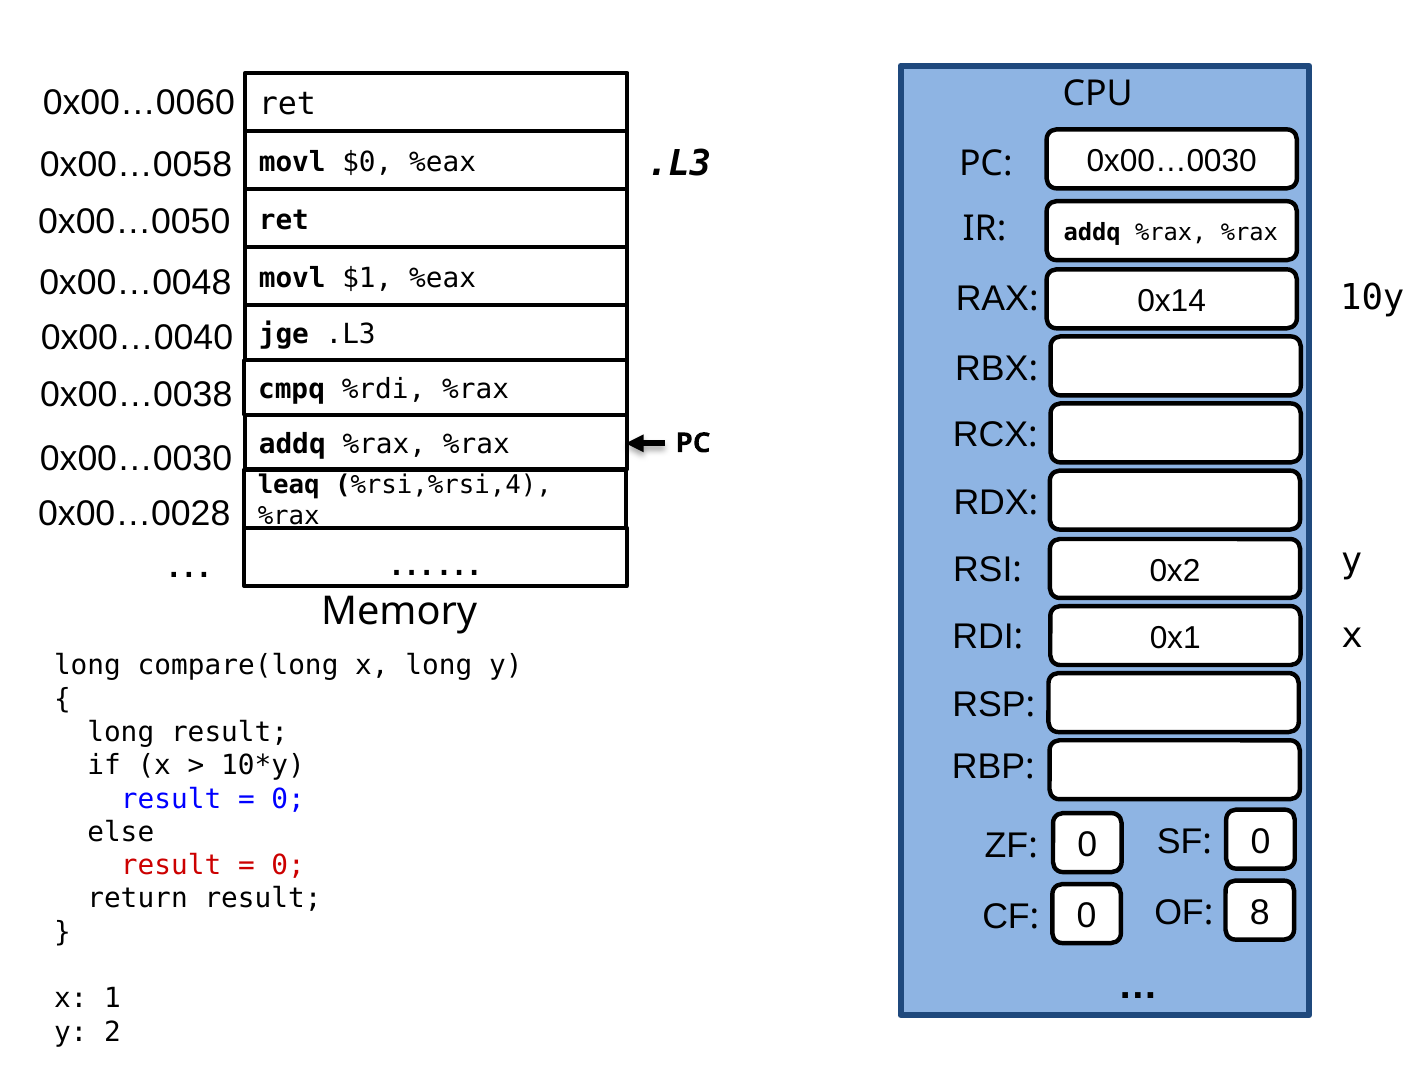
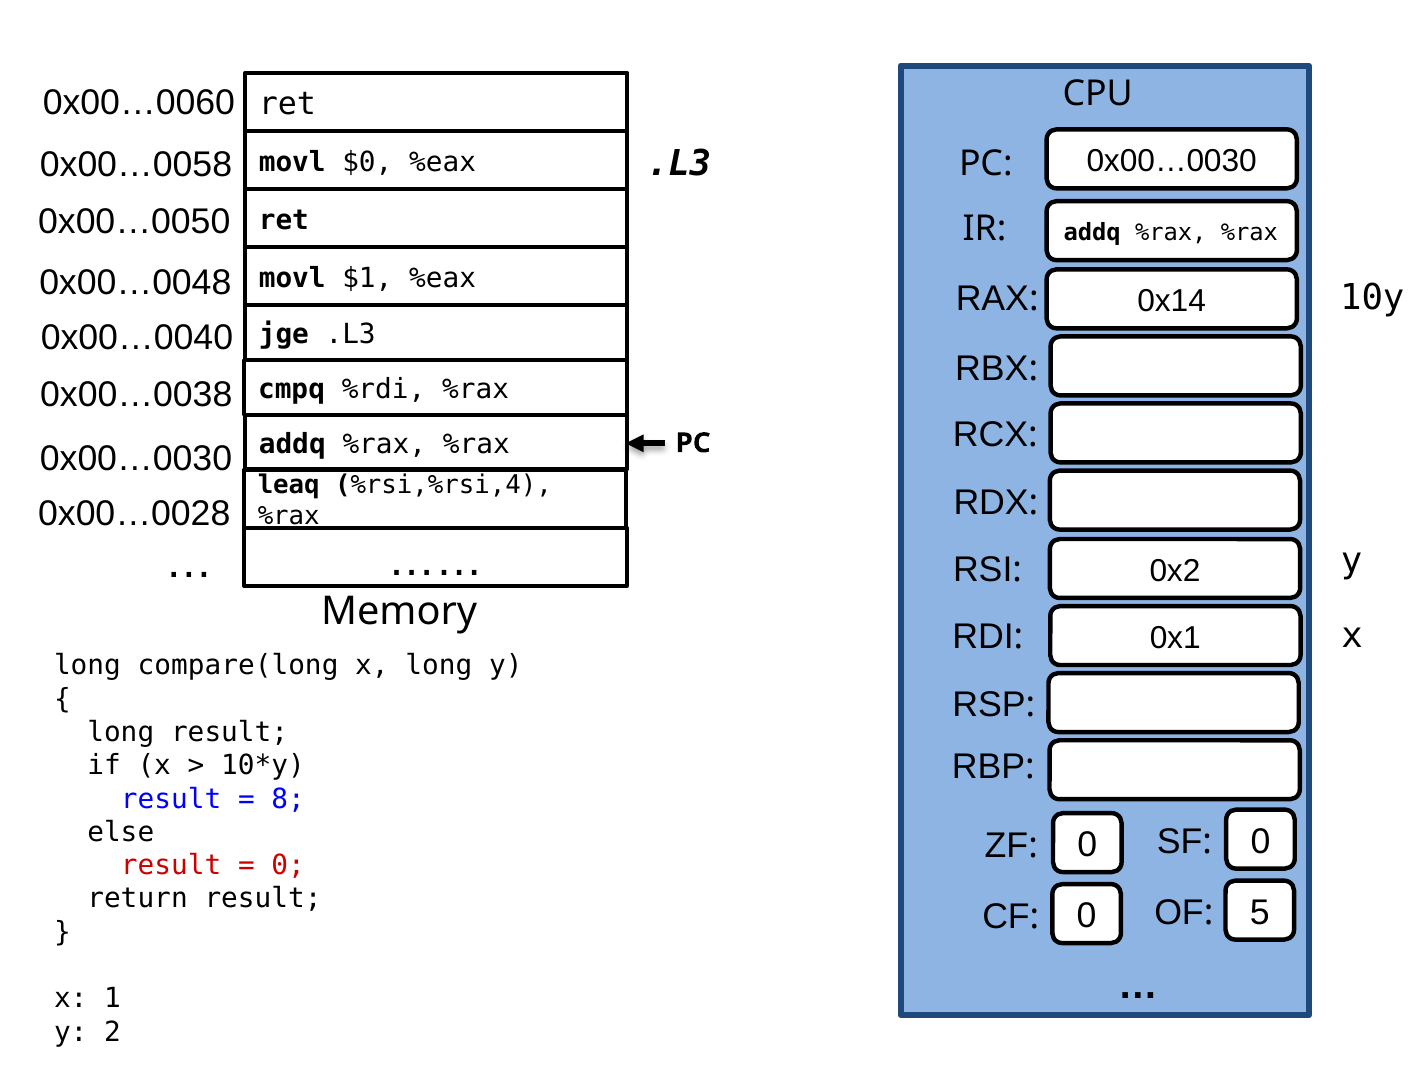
0: 0 -> 8 (288, 799)
8: 8 -> 5 (1260, 913)
